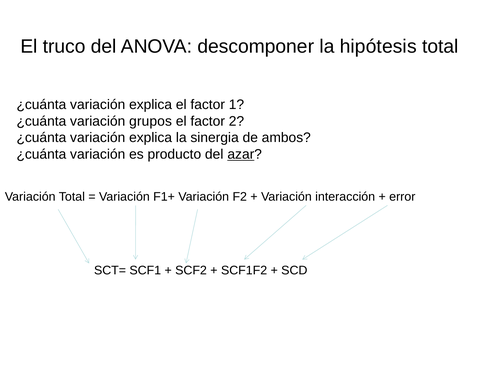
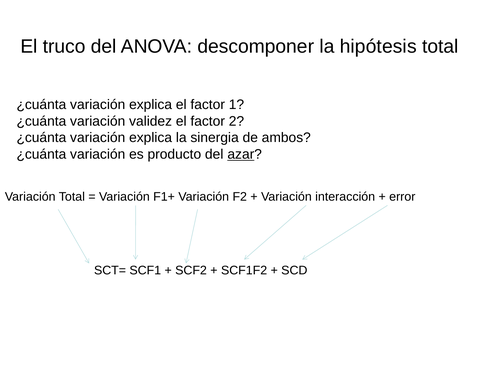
grupos: grupos -> validez (151, 121)
